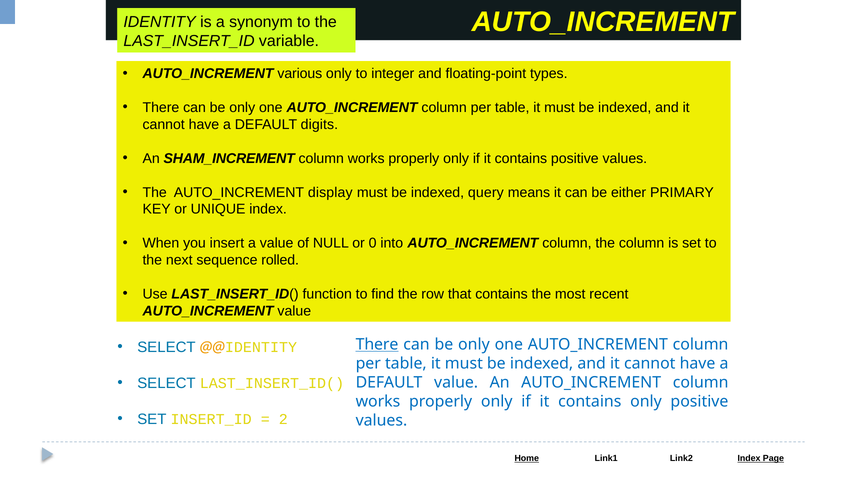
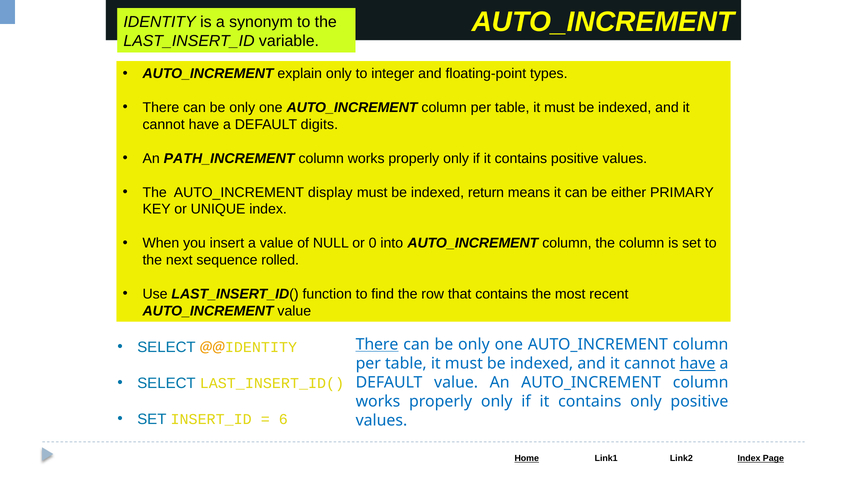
various: various -> explain (300, 74)
SHAM_INCREMENT: SHAM_INCREMENT -> PATH_INCREMENT (229, 158)
query: query -> return (486, 192)
have underline: none -> present (697, 363)
2: 2 -> 6 (283, 419)
